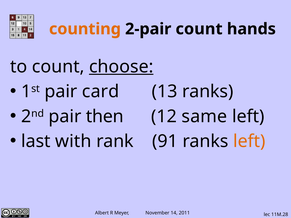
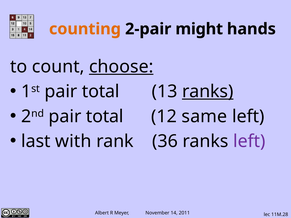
2-pair count: count -> might (199, 29)
card: card -> total (101, 92)
ranks underline: none -> present (208, 92)
2nd pair then: then -> total (105, 116)
91: 91 -> 36 (165, 141)
left colour: orange -> purple (249, 141)
